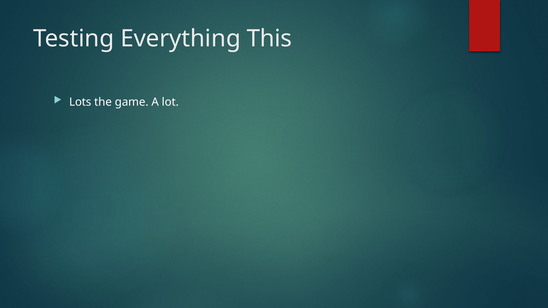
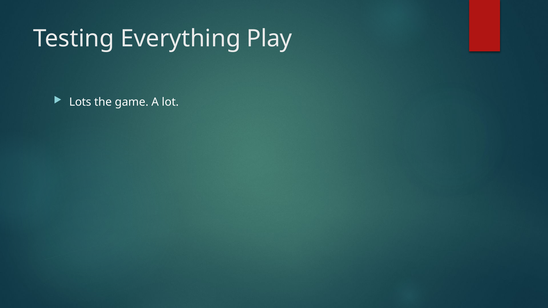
This: This -> Play (269, 38)
